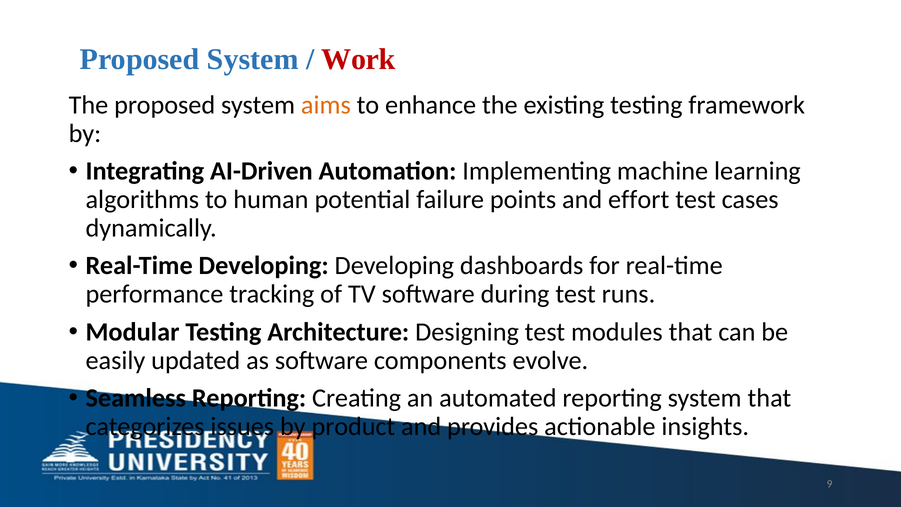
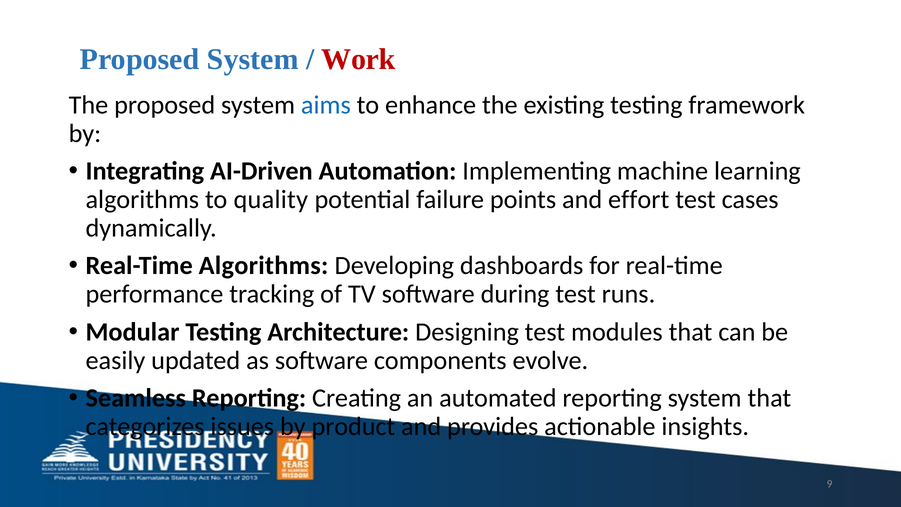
aims colour: orange -> blue (326, 105)
human: human -> quality (271, 200)
Real-Time Developing: Developing -> Algorithms (263, 266)
